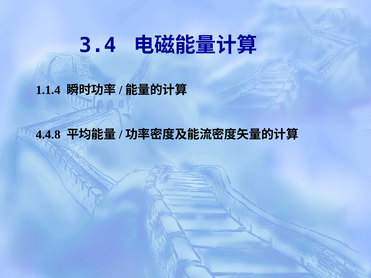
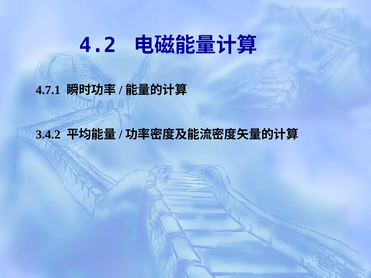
3.4: 3.4 -> 4.2 (98, 45)
1.1.4: 1.1.4 -> 4.7.1 (48, 90)
4.4.8: 4.4.8 -> 3.4.2 (48, 135)
